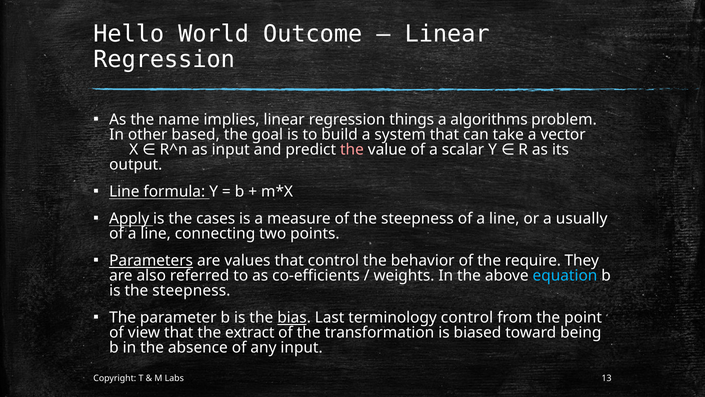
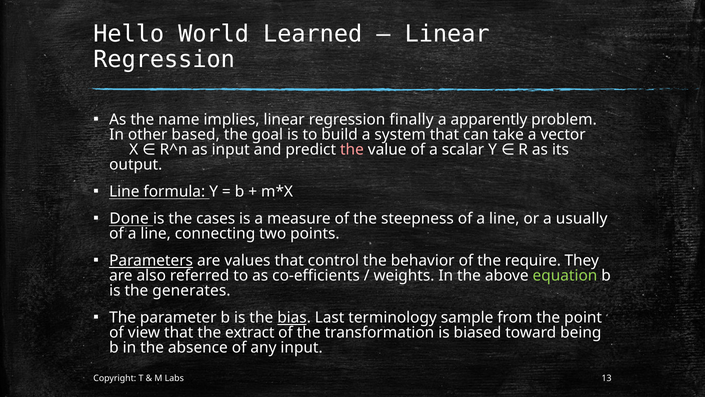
Outcome: Outcome -> Learned (313, 34)
things: things -> finally (412, 120)
algorithms: algorithms -> apparently (489, 120)
Apply: Apply -> Done (129, 218)
equation colour: light blue -> light green (565, 275)
is the steepness: steepness -> generates (191, 290)
terminology control: control -> sample (467, 317)
